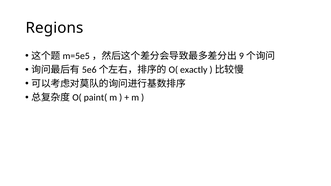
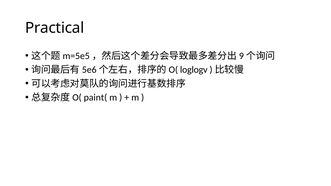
Regions: Regions -> Practical (55, 28)
exactly: exactly -> loglogv (194, 70)
